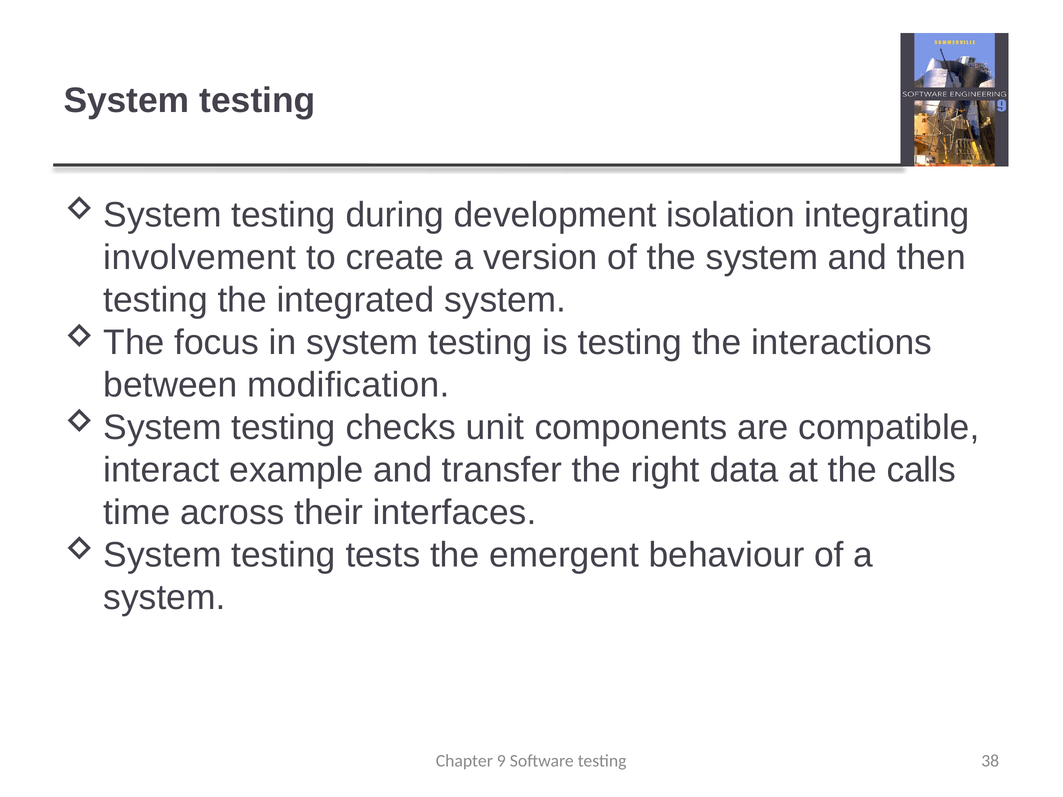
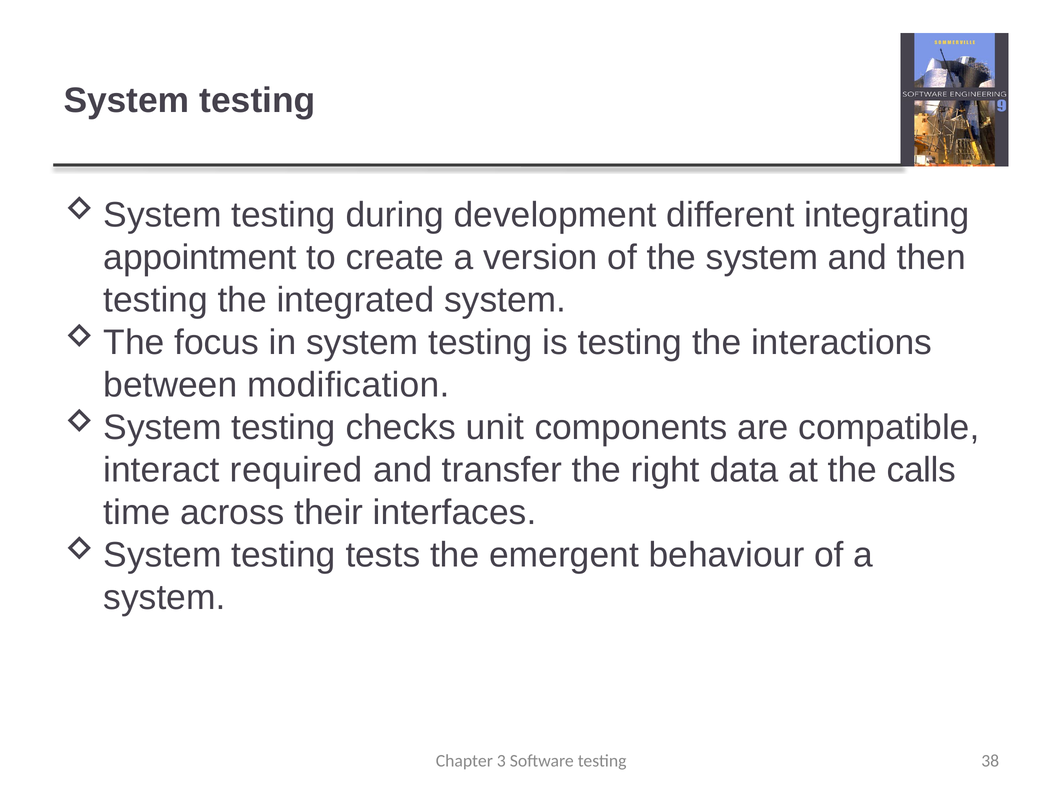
isolation: isolation -> different (730, 215)
involvement: involvement -> appointment (200, 258)
example: example -> required (296, 470)
9: 9 -> 3 (501, 761)
